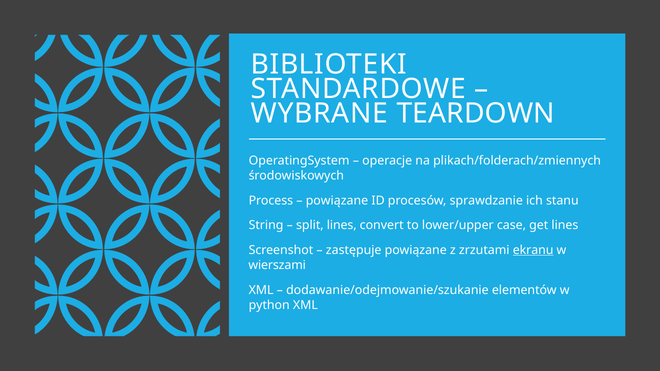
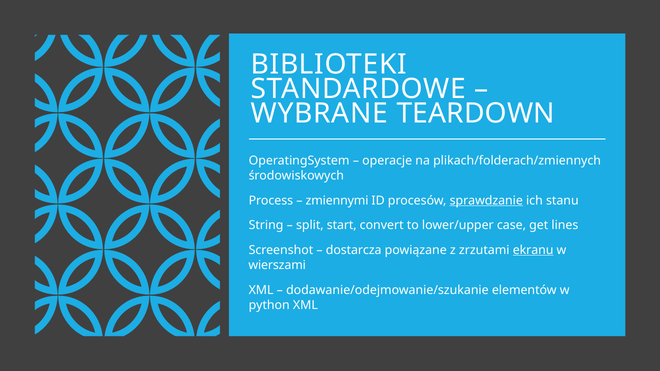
powiązane: powiązane -> zmiennymi (337, 201)
sprawdzanie underline: none -> present (486, 201)
split lines: lines -> start (342, 225)
zastępuje: zastępuje -> dostarcza (354, 250)
